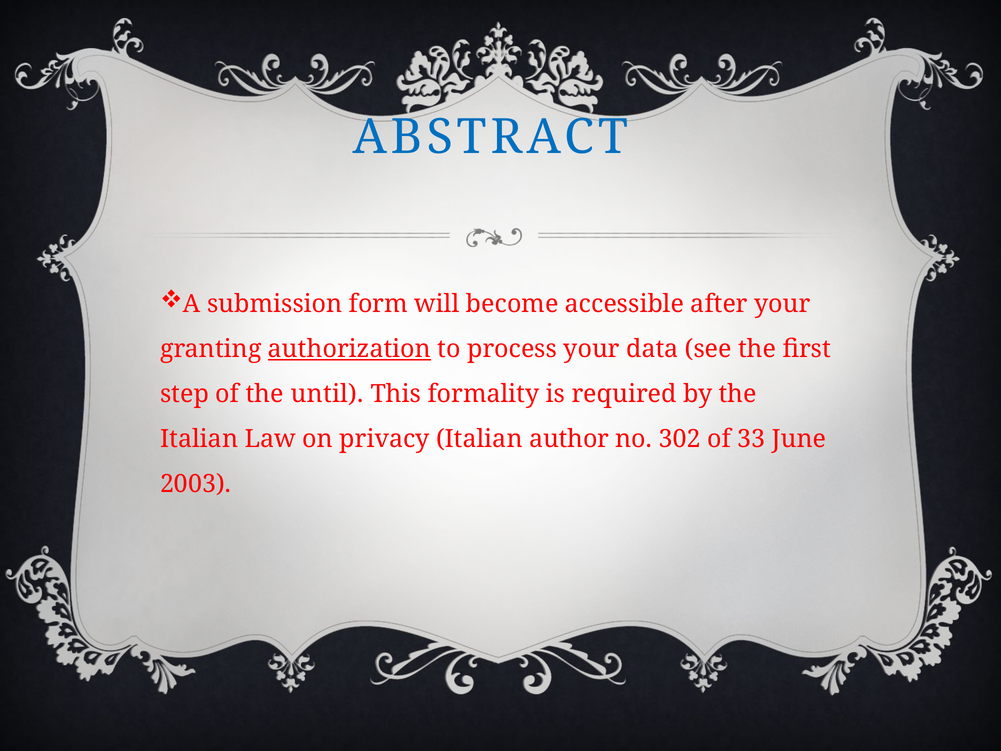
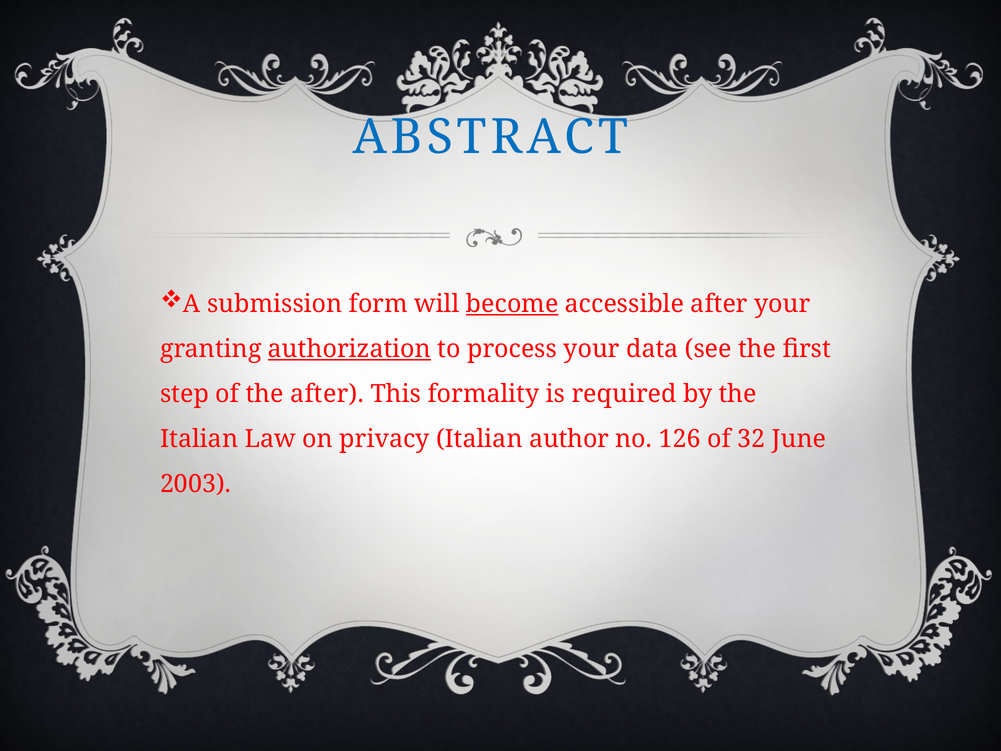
become underline: none -> present (512, 304)
the until: until -> after (327, 394)
302: 302 -> 126 (680, 439)
33: 33 -> 32 (751, 439)
